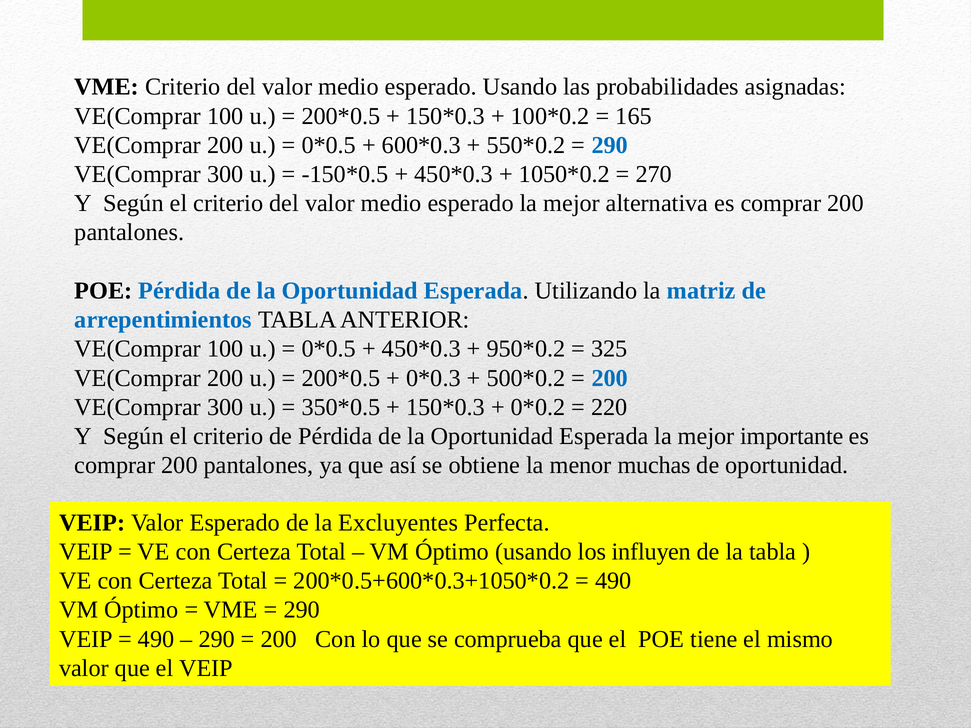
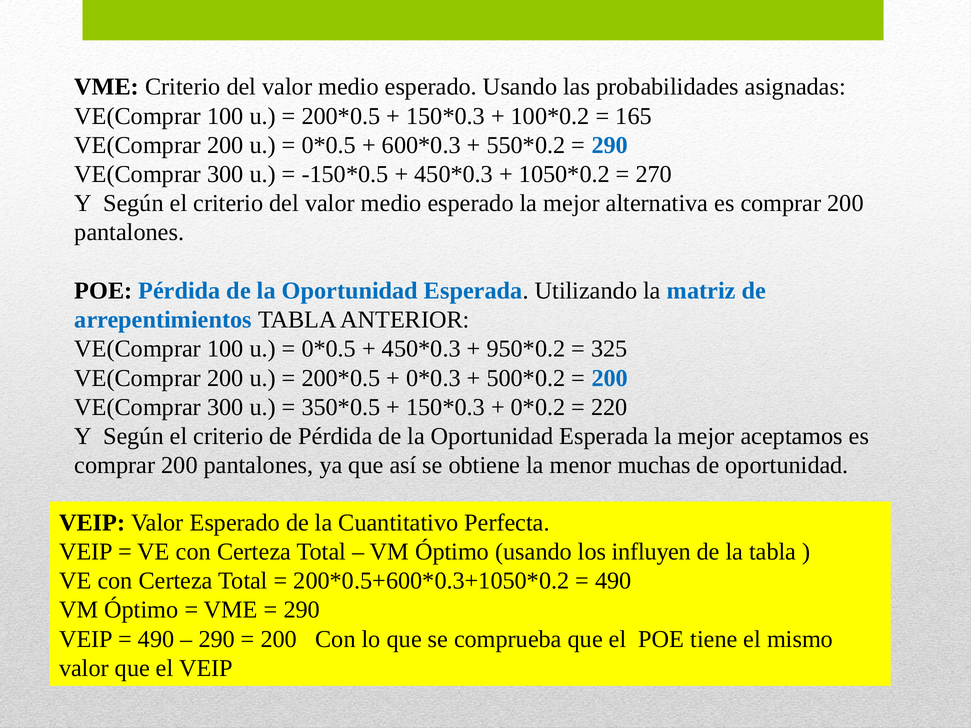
importante: importante -> aceptamos (792, 436)
Excluyentes: Excluyentes -> Cuantitativo (398, 523)
